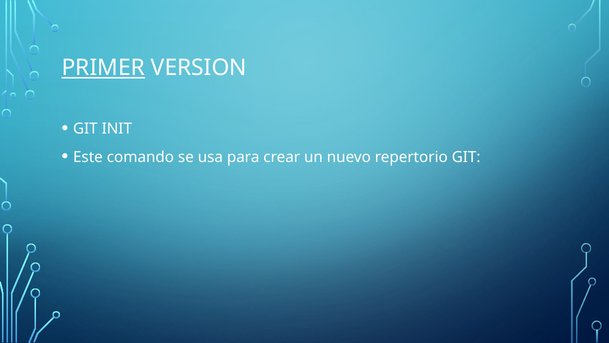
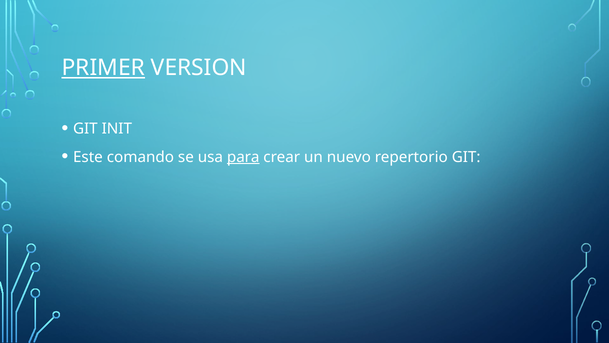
para underline: none -> present (243, 157)
